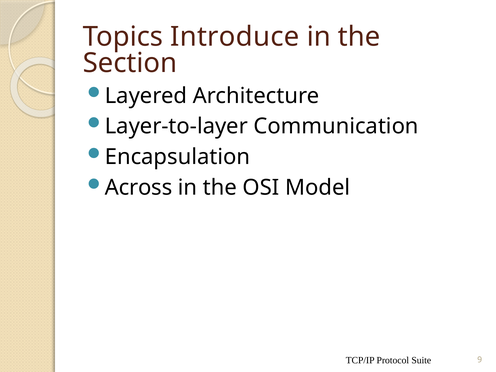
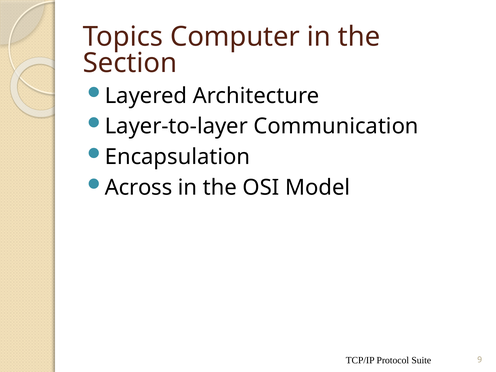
Introduce: Introduce -> Computer (235, 37)
